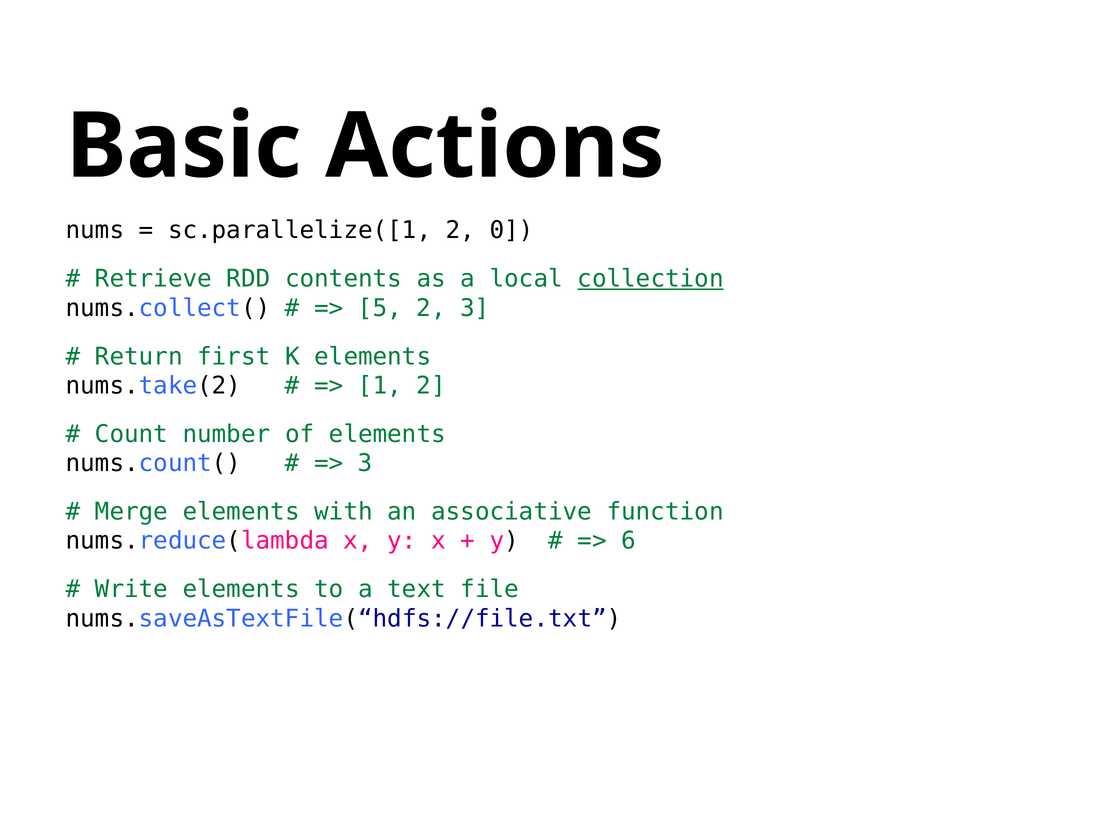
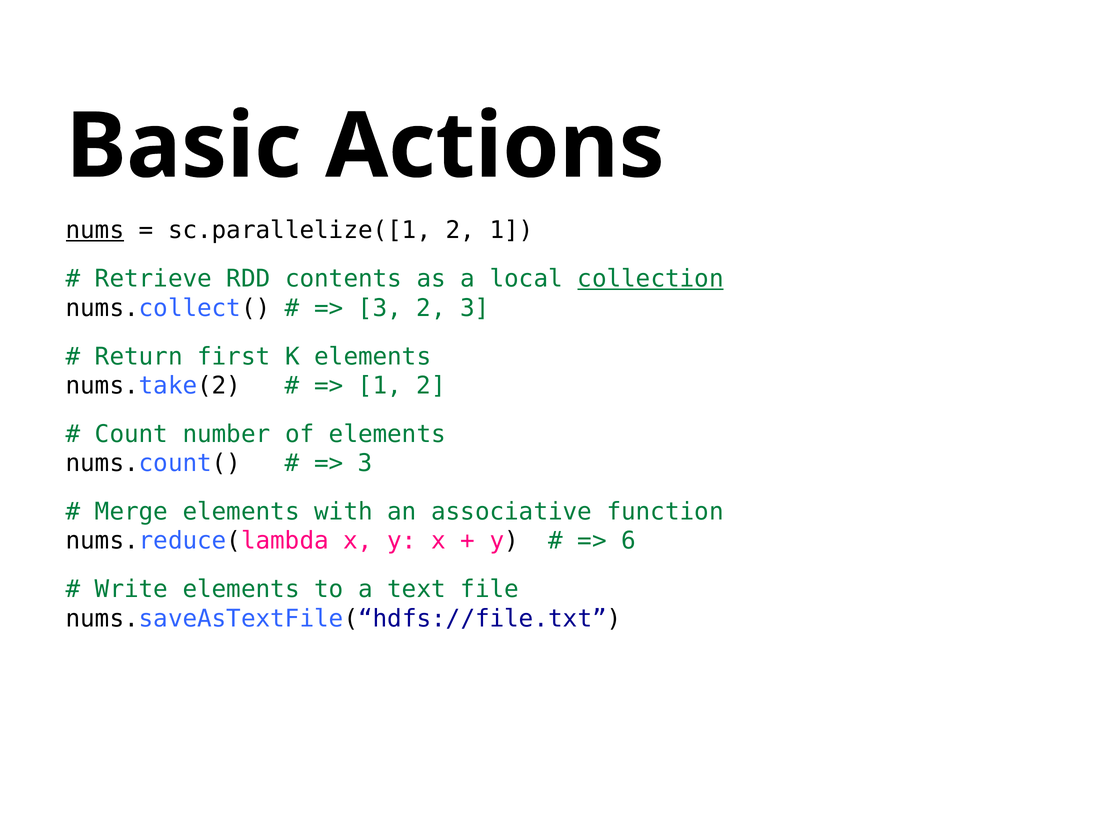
nums underline: none -> present (95, 230)
2 0: 0 -> 1 (512, 230)
5: 5 -> 3 (380, 308)
